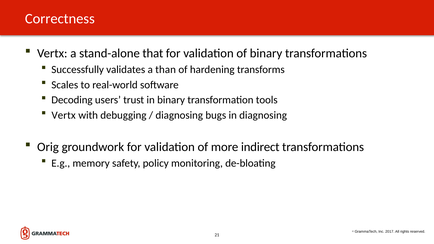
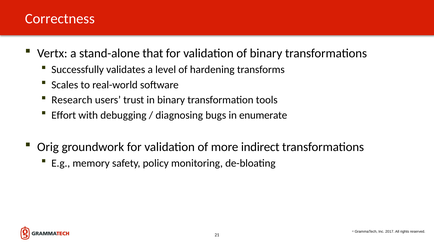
than: than -> level (166, 70)
Decoding: Decoding -> Research (72, 100)
Vertx: Vertx -> Effort (64, 115)
in diagnosing: diagnosing -> enumerate (263, 115)
